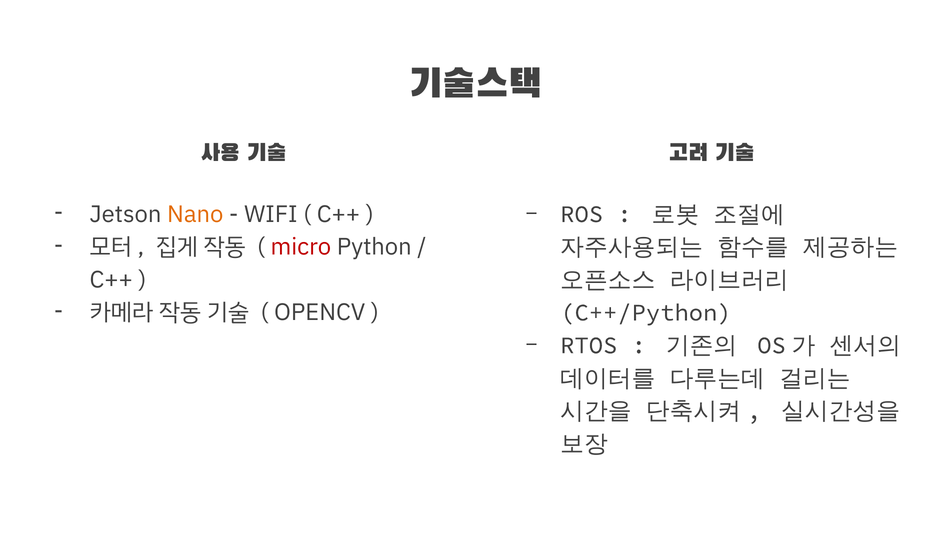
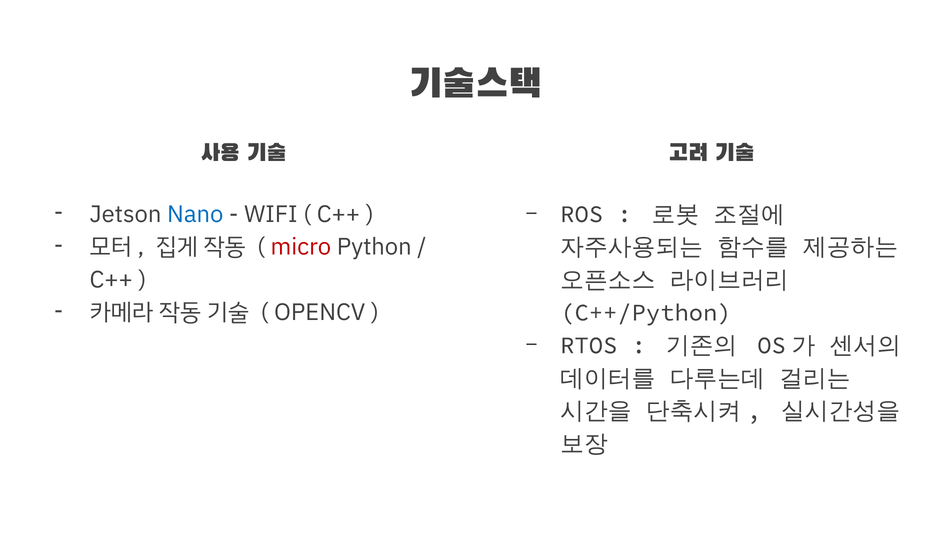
Nano colour: orange -> blue (195, 214)
